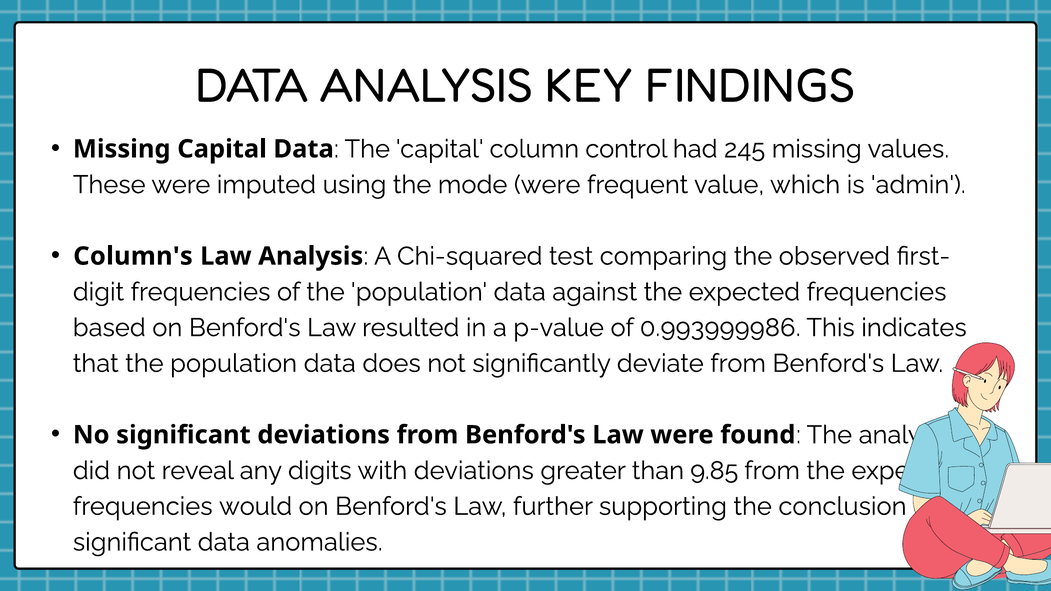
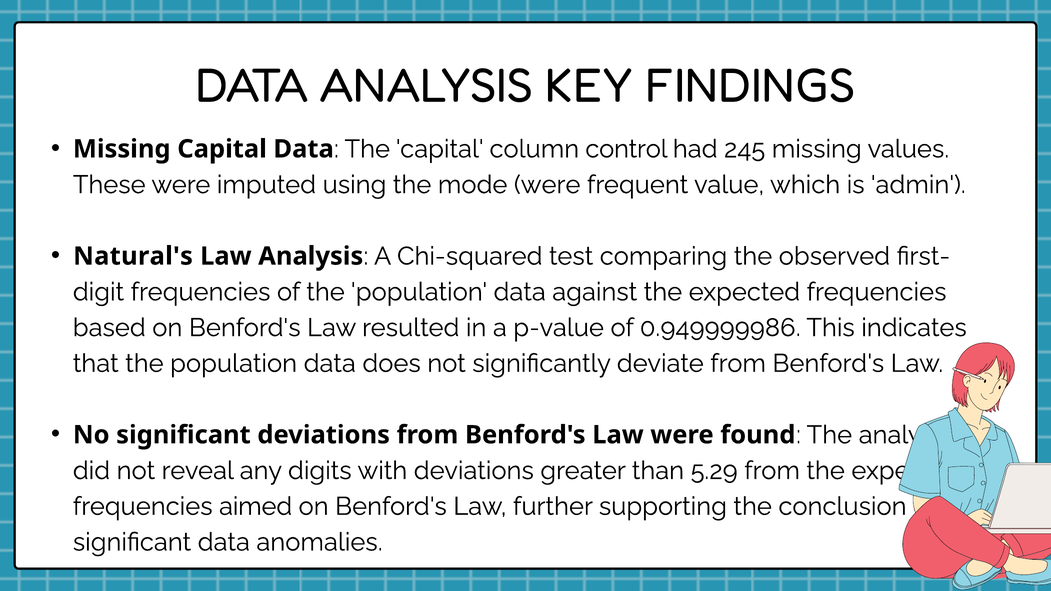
Column's: Column's -> Natural's (133, 256)
0.993999986: 0.993999986 -> 0.949999986 (720, 328)
9.85: 9.85 -> 5.29 (714, 471)
would: would -> aimed (256, 507)
